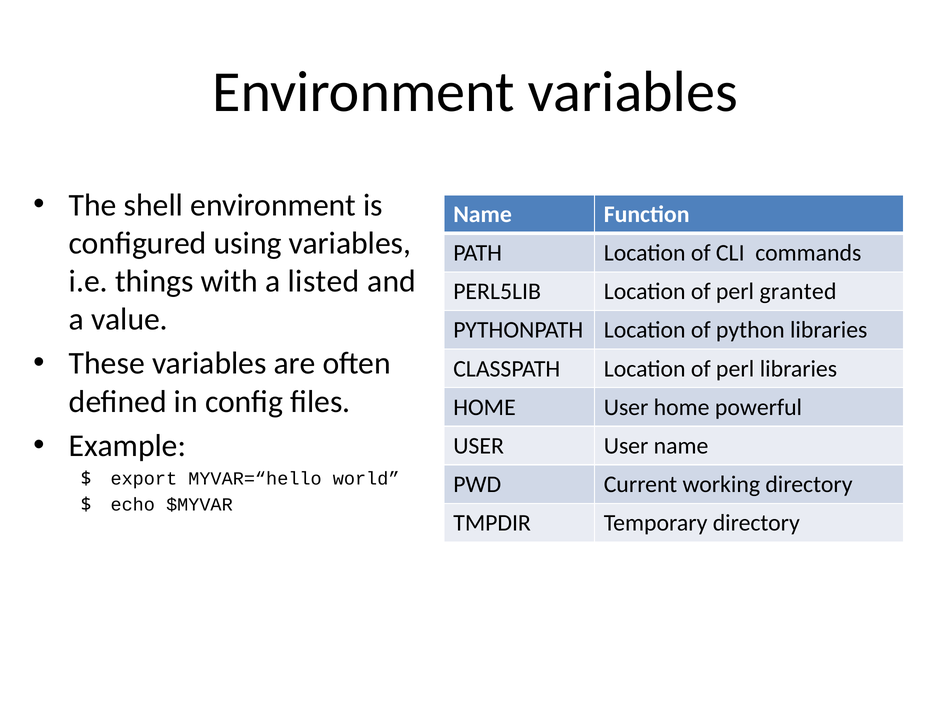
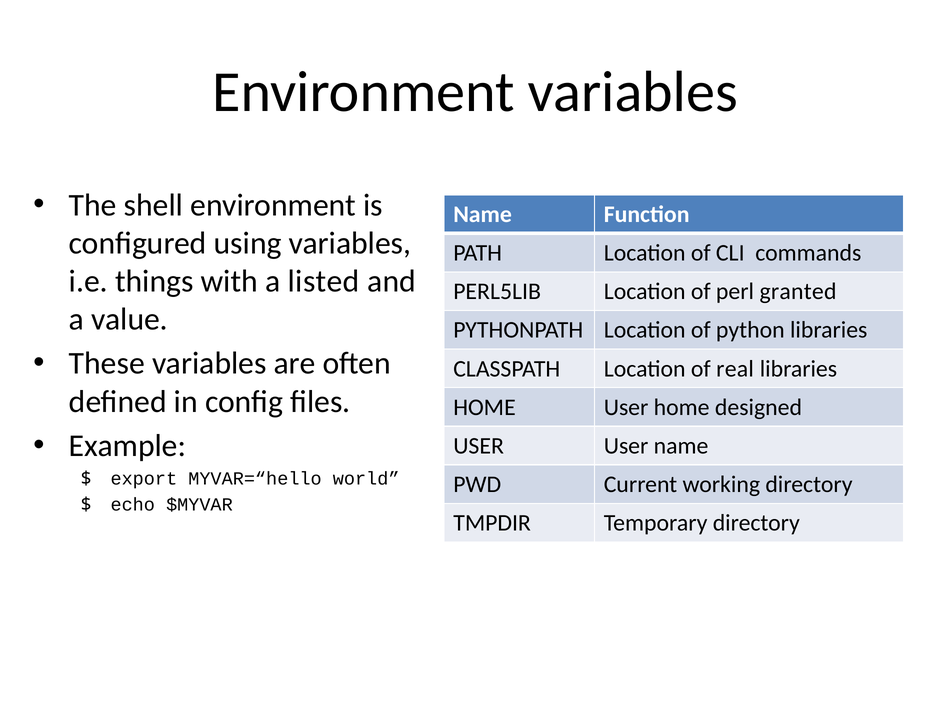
CLASSPATH Location of perl: perl -> real (735, 369)
powerful: powerful -> designed (758, 407)
